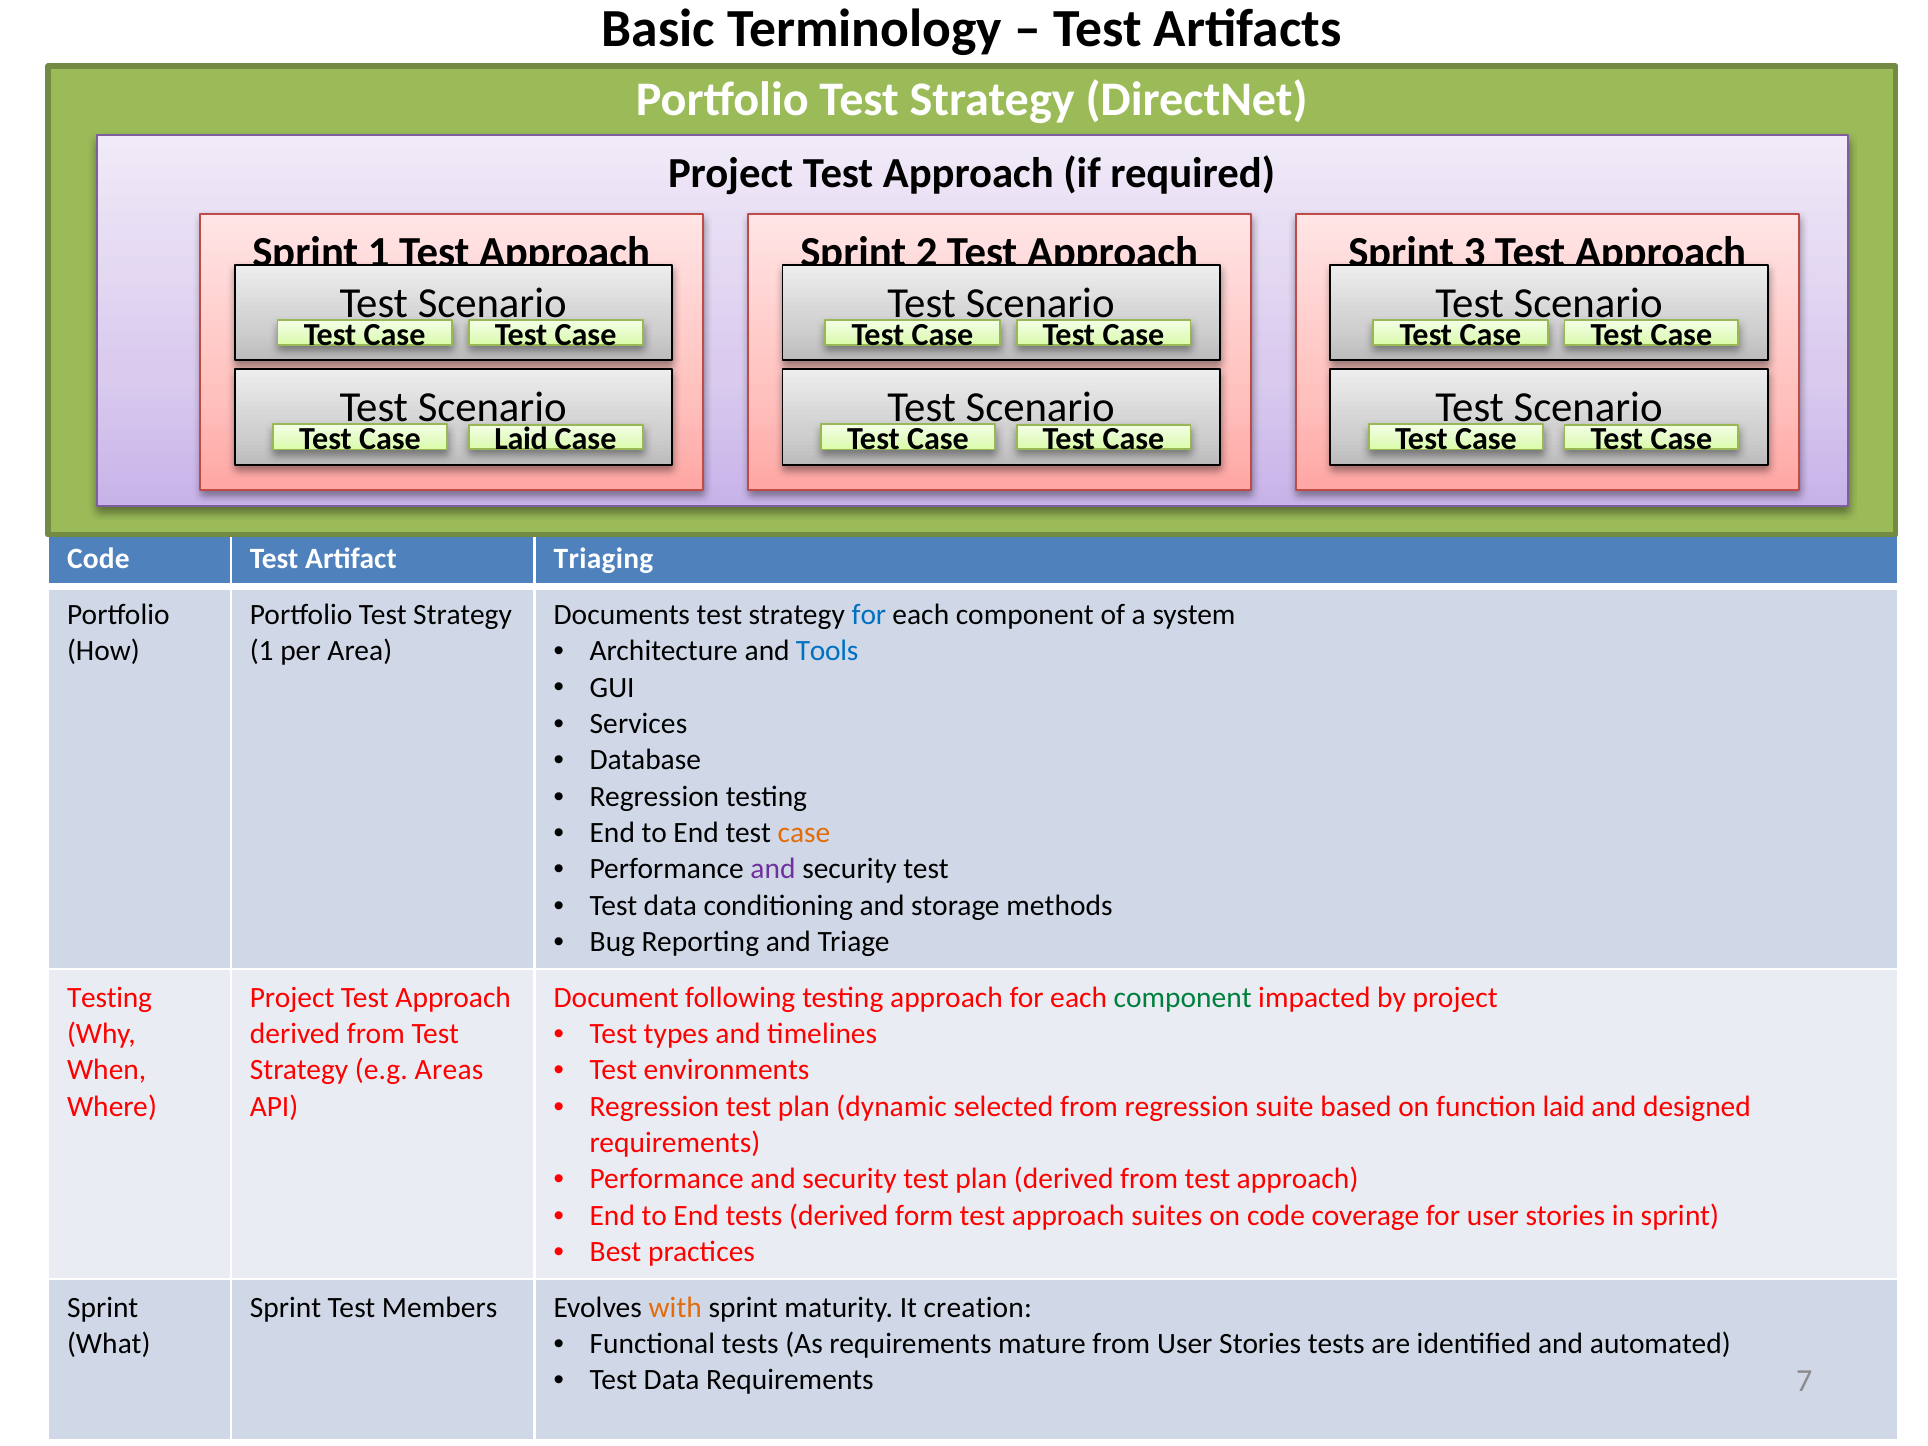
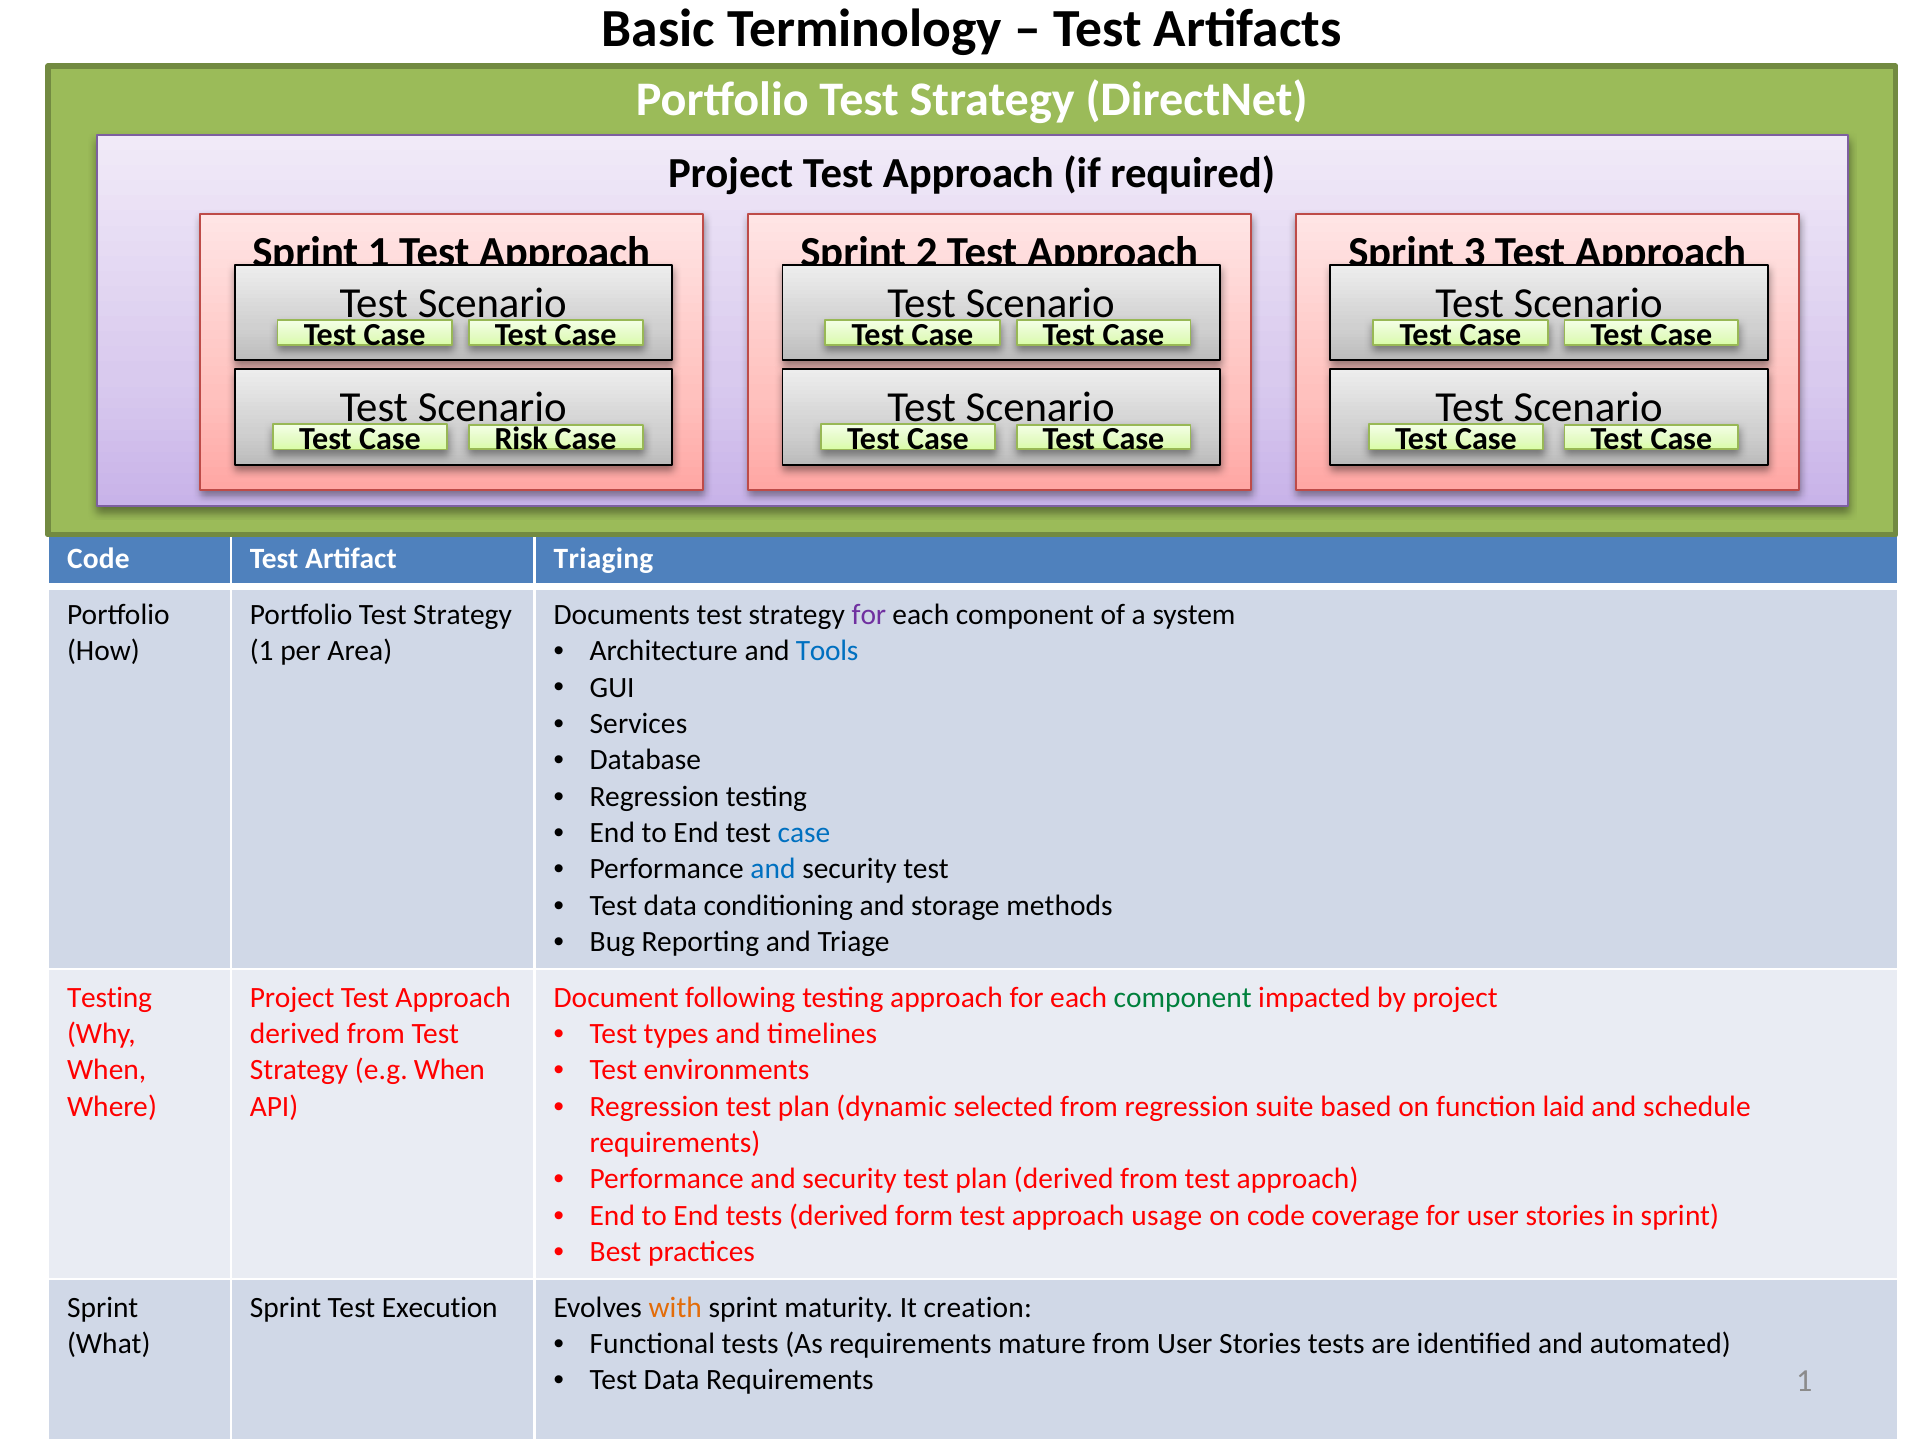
Case Laid: Laid -> Risk (521, 439)
for colour: blue -> purple (869, 615)
case colour: orange -> blue (804, 833)
and colour: purple -> blue (773, 869)
e.g Areas: Areas -> When (449, 1070)
designed: designed -> schedule (1697, 1106)
suites: suites -> usage (1167, 1216)
Members: Members -> Execution (440, 1307)
Requirements 7: 7 -> 1 (1804, 1381)
